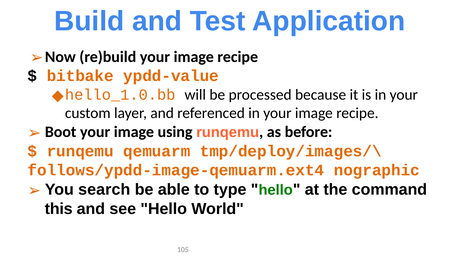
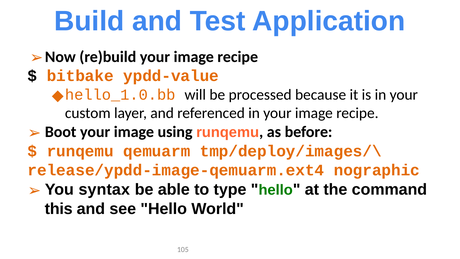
follows/ypdd-image-qemuarm.ext4: follows/ypdd-image-qemuarm.ext4 -> release/ypdd-image-qemuarm.ext4 (176, 170)
search: search -> syntax (104, 189)
